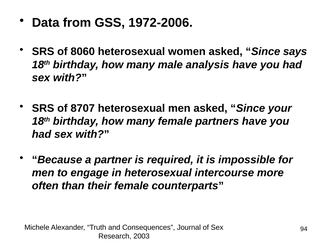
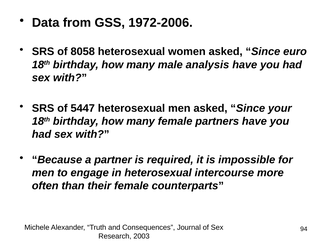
8060: 8060 -> 8058 (83, 52)
says: says -> euro (295, 52)
8707: 8707 -> 5447 (83, 108)
